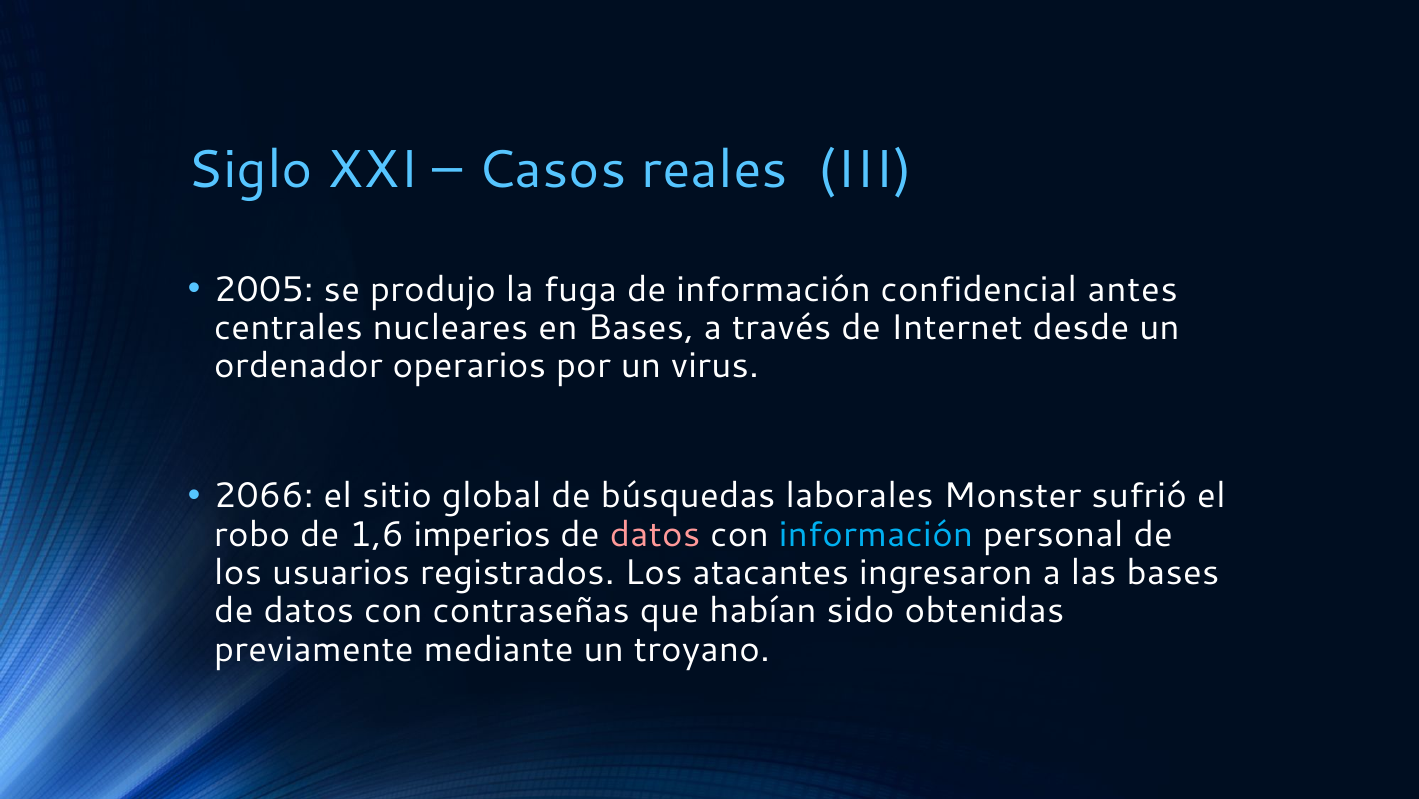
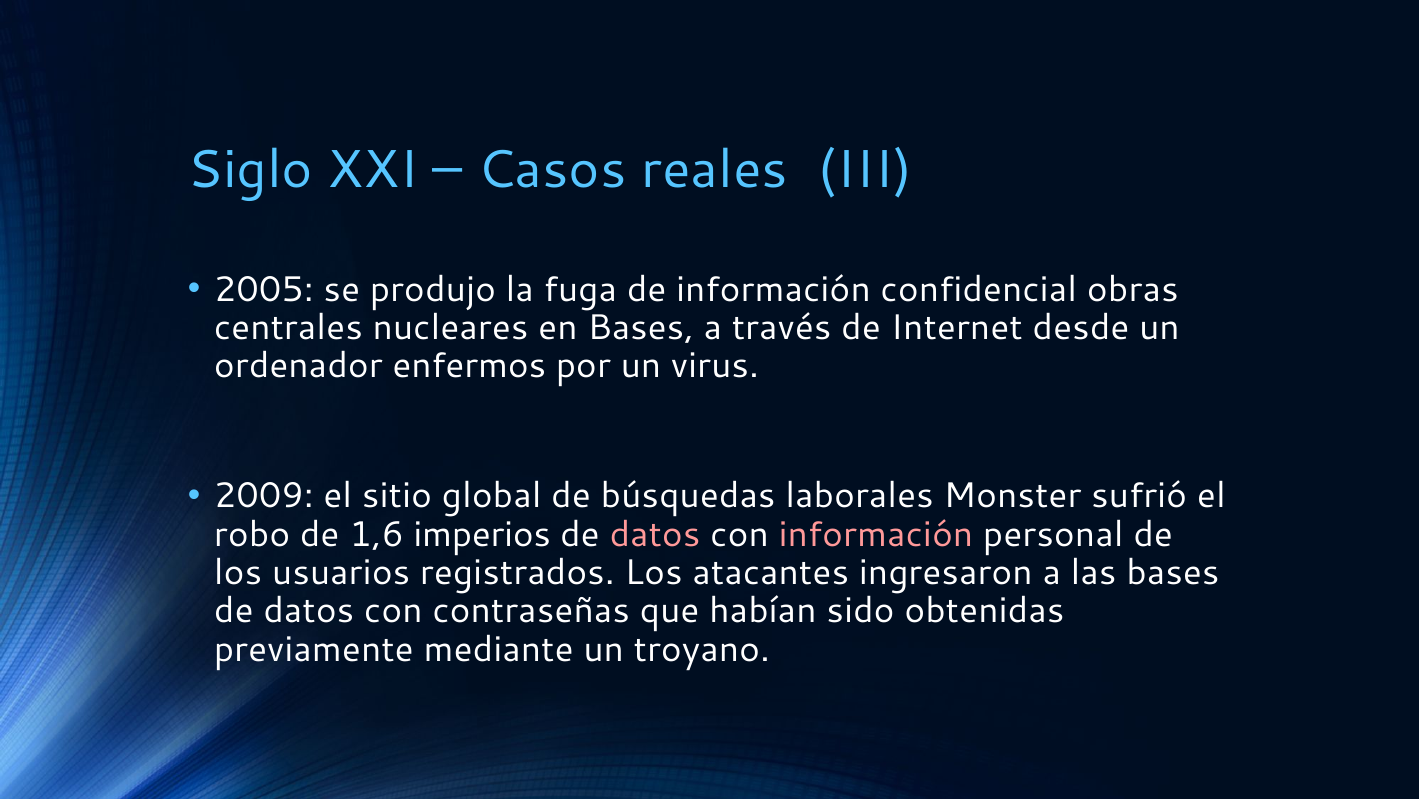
antes: antes -> obras (1133, 289)
operarios: operarios -> enfermos (469, 366)
2066: 2066 -> 2009 (264, 496)
información colour: light blue -> pink (876, 534)
